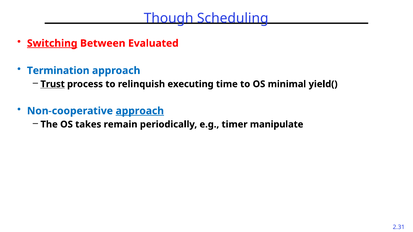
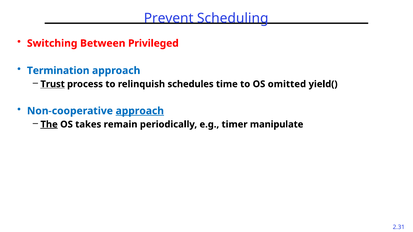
Though: Though -> Prevent (169, 18)
Switching underline: present -> none (52, 43)
Evaluated: Evaluated -> Privileged (153, 43)
executing: executing -> schedules (191, 84)
minimal: minimal -> omitted (287, 84)
The underline: none -> present (49, 125)
